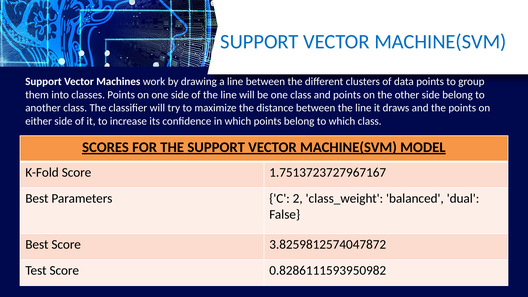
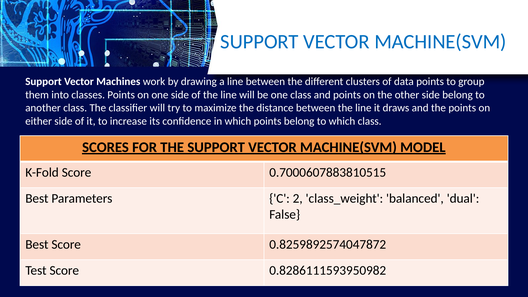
1.7513723727967167: 1.7513723727967167 -> 0.7000607883810515 (328, 172)
3.8259812574047872: 3.8259812574047872 -> 0.8259892574047872 (328, 245)
